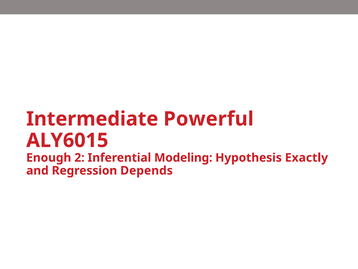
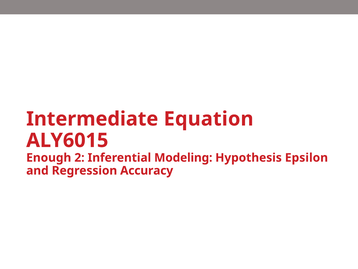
Powerful: Powerful -> Equation (209, 119)
Exactly: Exactly -> Epsilon (306, 157)
Depends: Depends -> Accuracy (147, 170)
